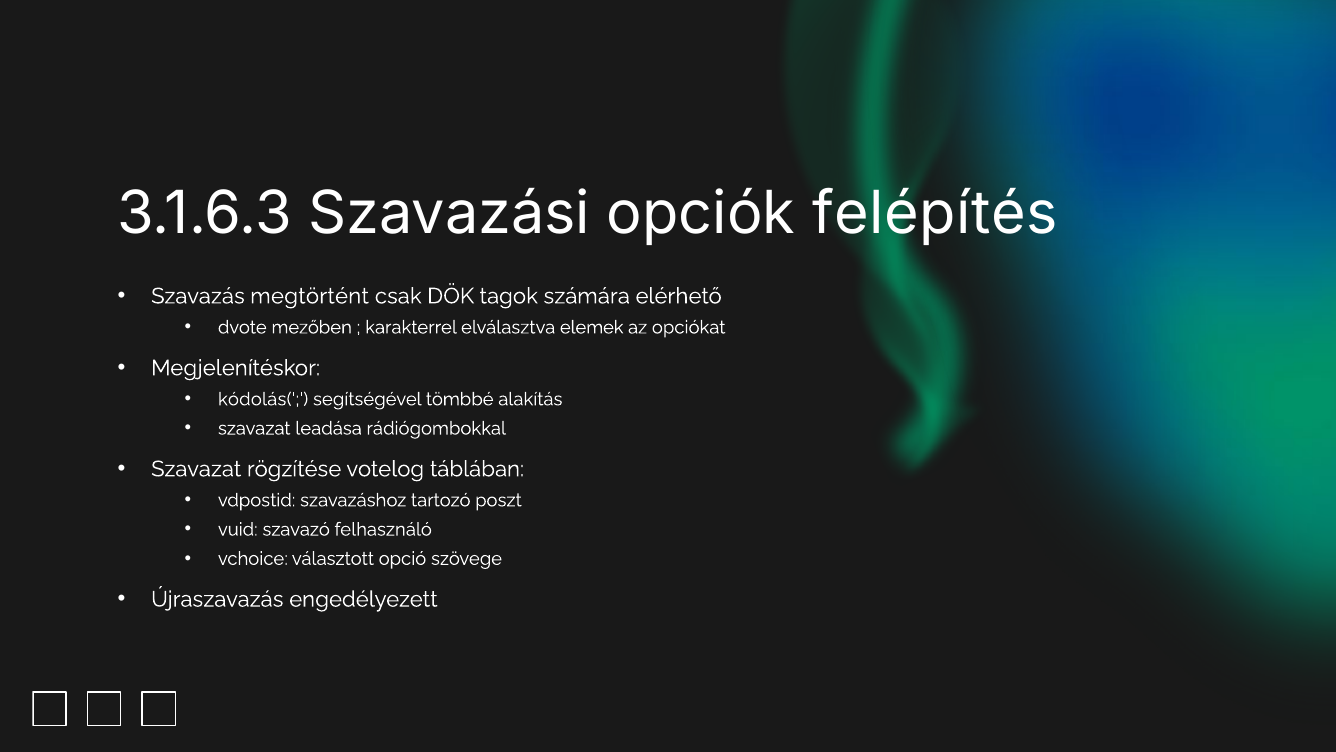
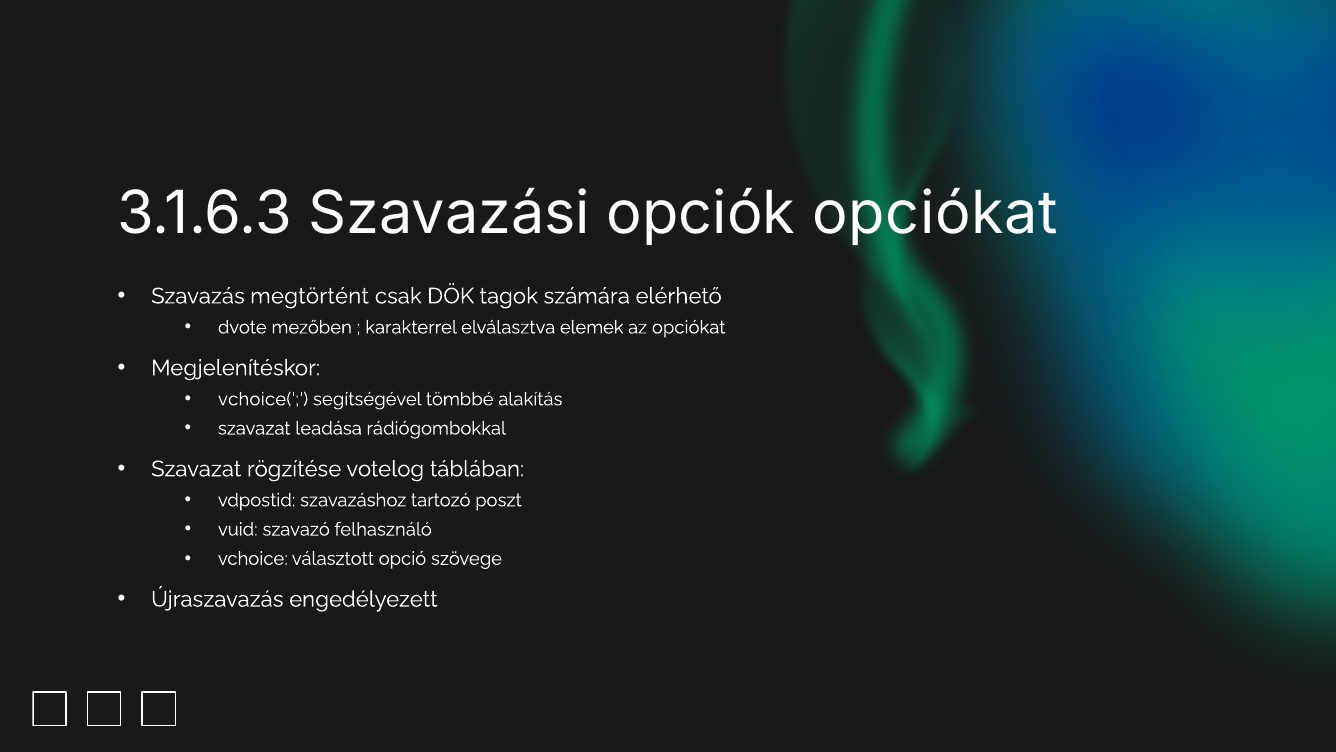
opciók felépítés: felépítés -> opciókat (935, 214)
kódolás(: kódolás( -> vchoice( (263, 399)
